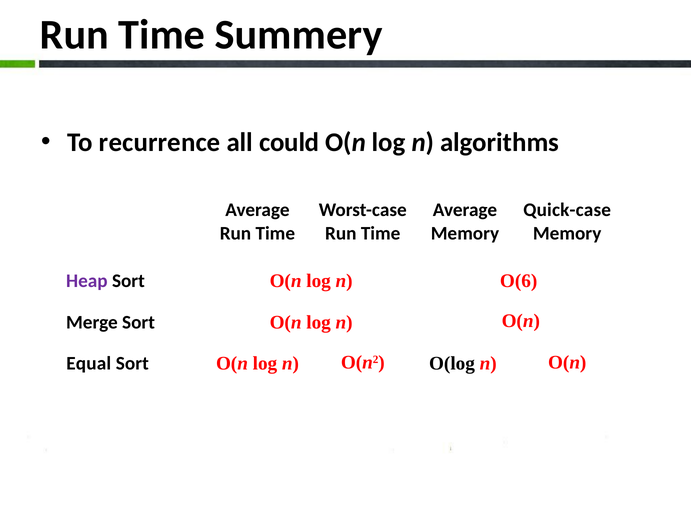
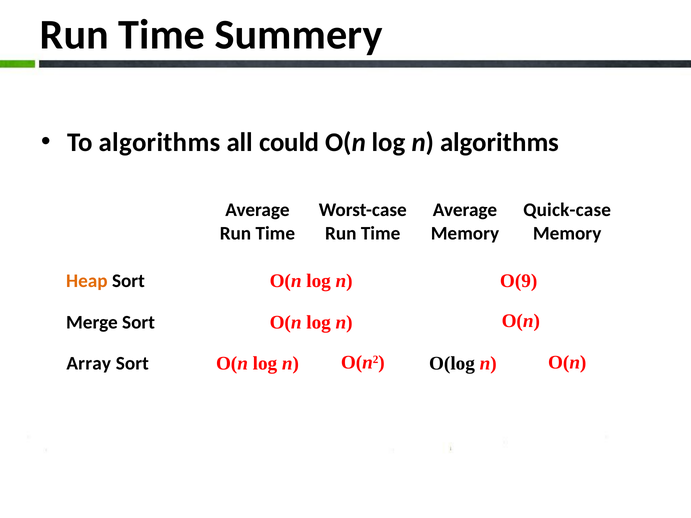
To recurrence: recurrence -> algorithms (160, 142)
Heap colour: purple -> orange (87, 281)
O(6: O(6 -> O(9 (519, 281)
Equal: Equal -> Array (89, 364)
